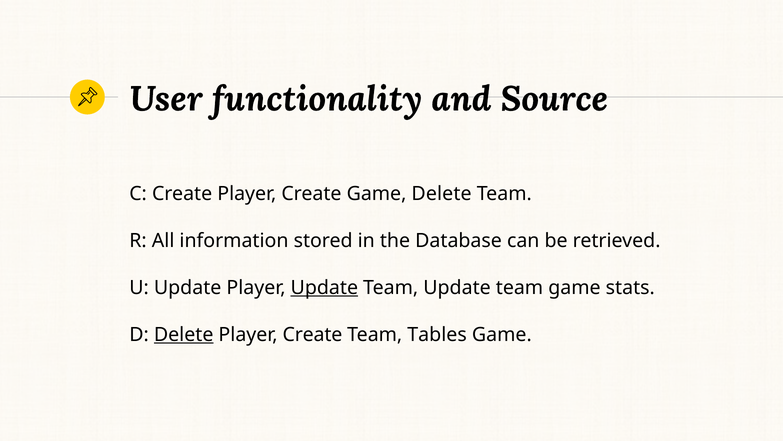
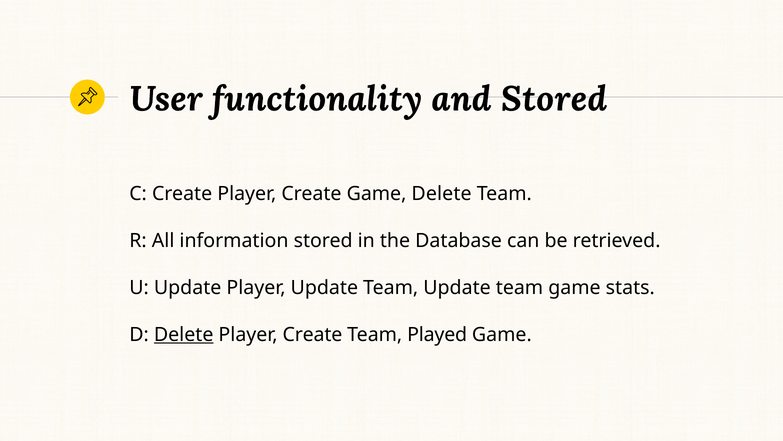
and Source: Source -> Stored (554, 99)
Update underline: present -> none (324, 287)
Tables: Tables -> Played (437, 334)
